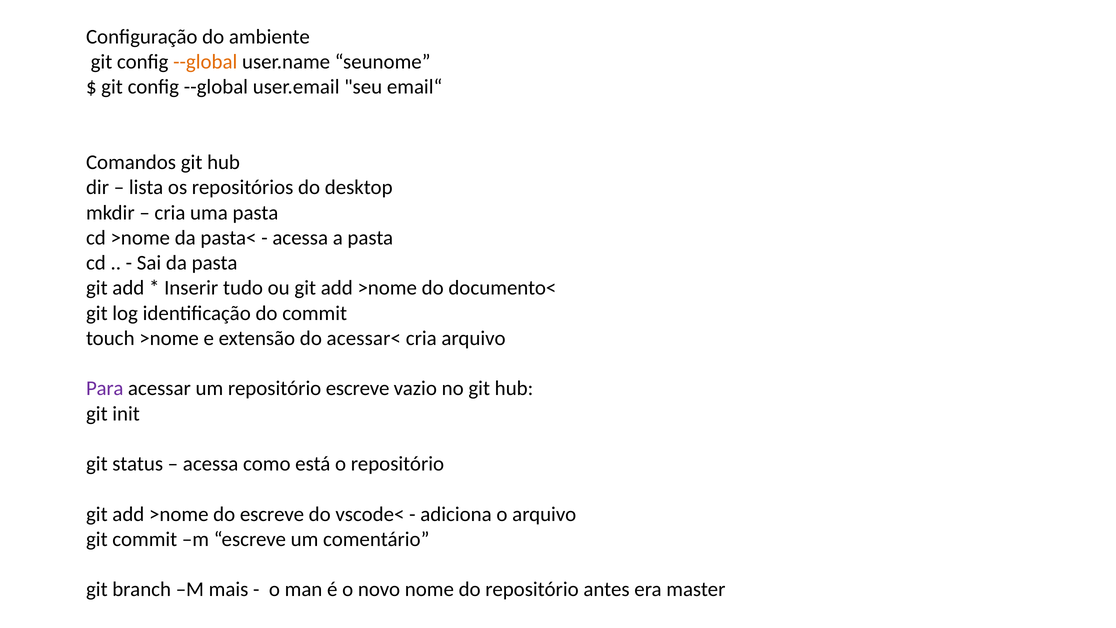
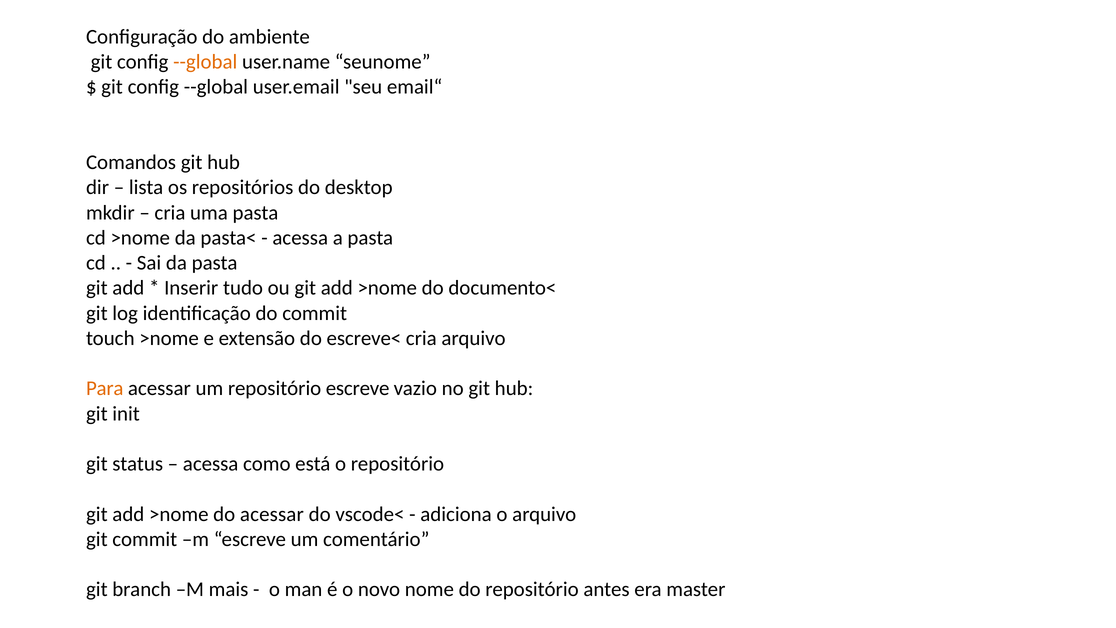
acessar<: acessar< -> escreve< (364, 338)
Para colour: purple -> orange (105, 388)
do escreve: escreve -> acessar (272, 514)
